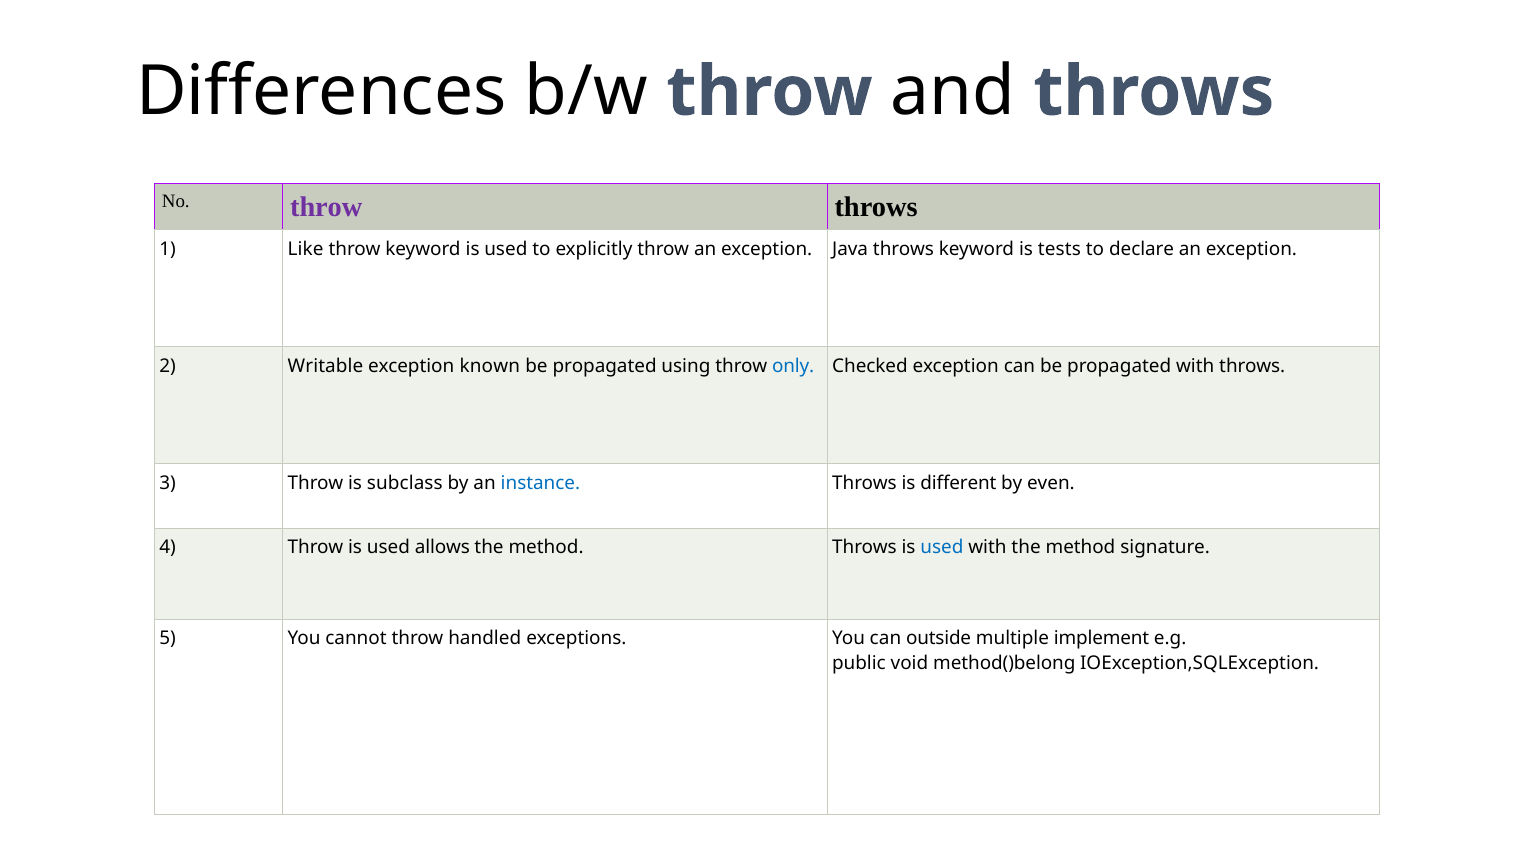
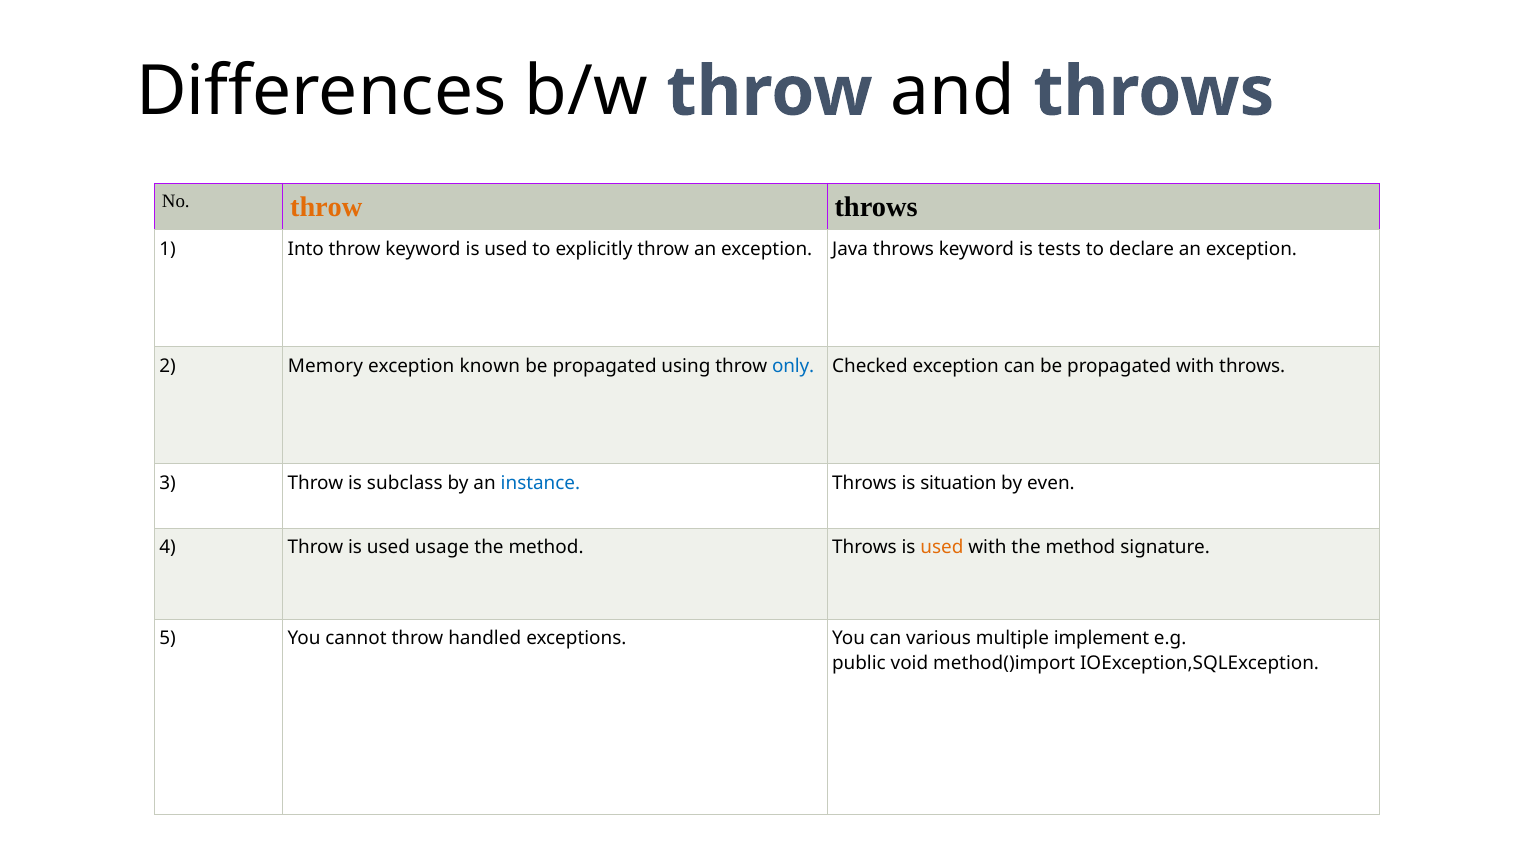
throw colour: purple -> orange (326, 207)
Like: Like -> Into (306, 249)
Writable: Writable -> Memory (325, 366)
different: different -> situation (958, 483)
allows: allows -> usage (442, 547)
used colour: blue -> orange (942, 547)
outside: outside -> various (938, 638)
method()belong: method()belong -> method()import (1004, 663)
